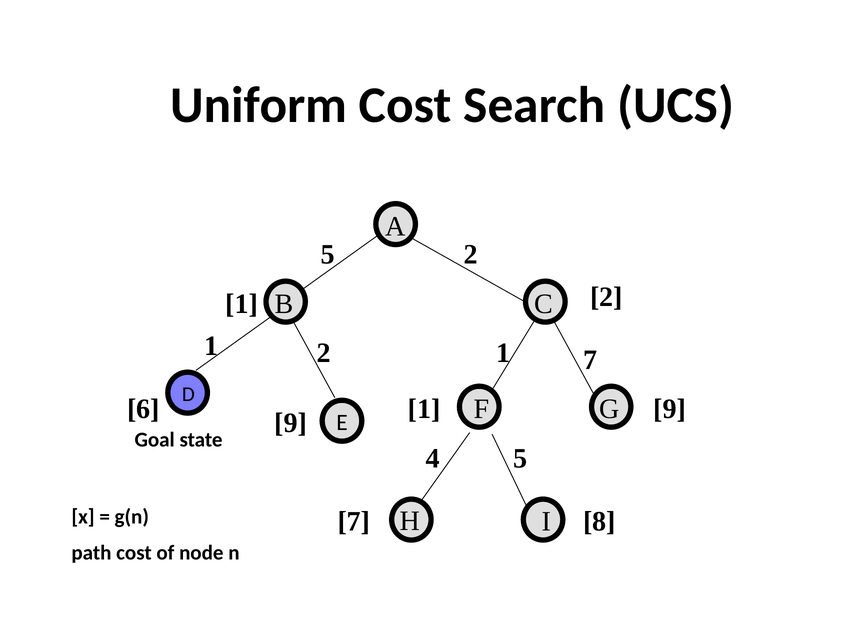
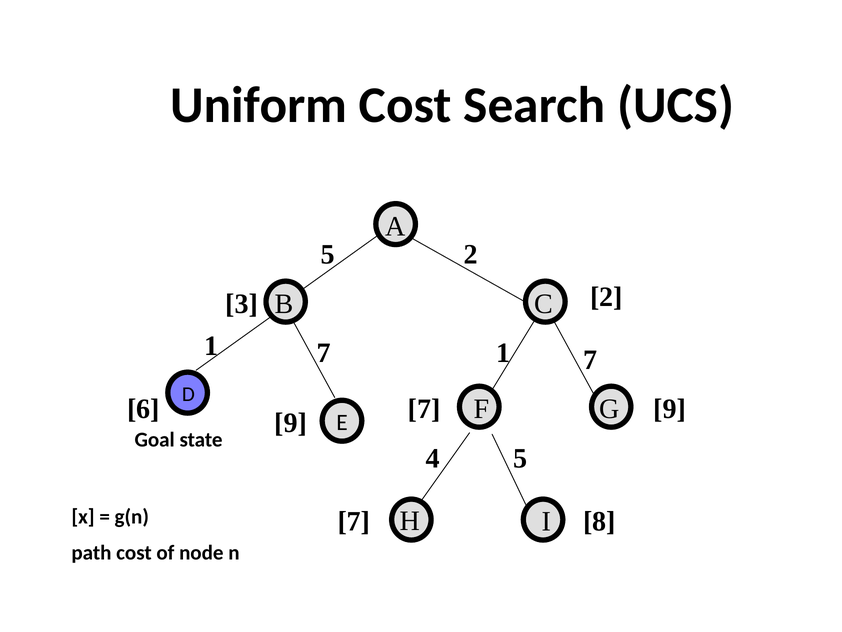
1: 1 -> 3 (242, 304)
2: 2 -> 7 (324, 353)
1: 1 -> 7 (424, 409)
